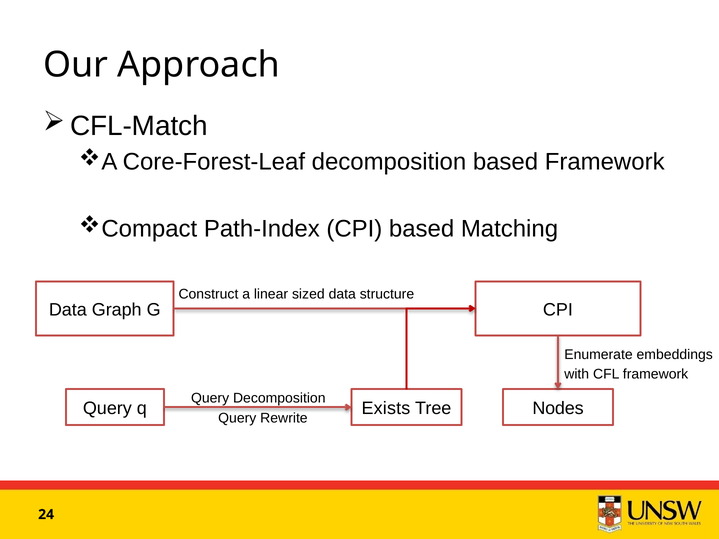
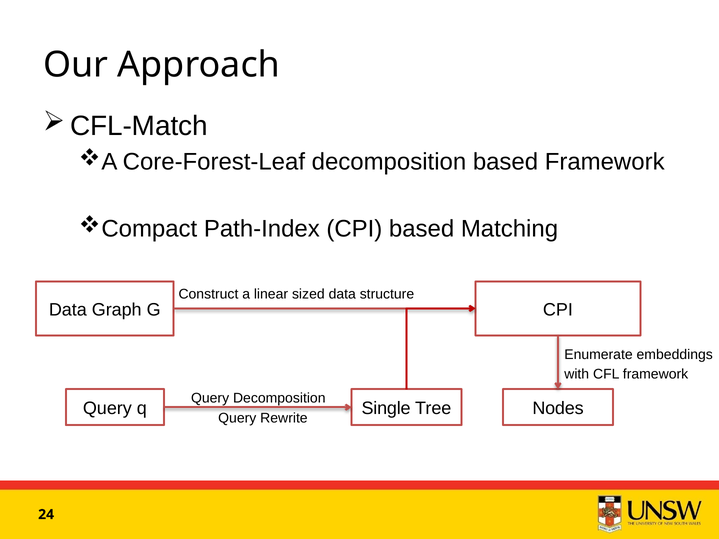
Exists: Exists -> Single (386, 409)
